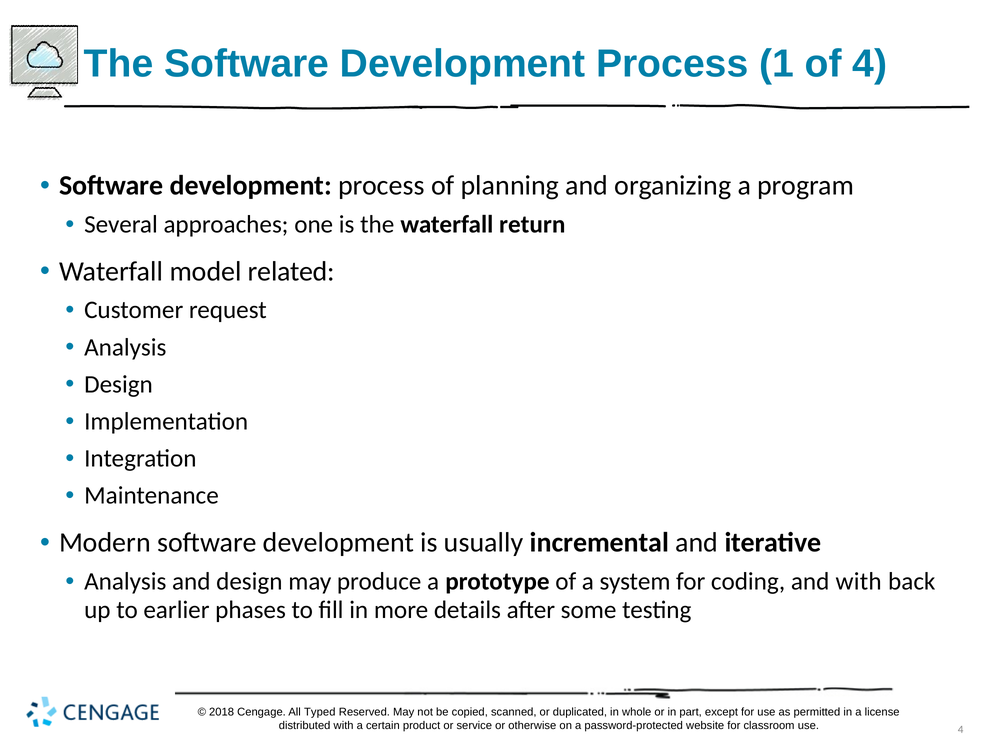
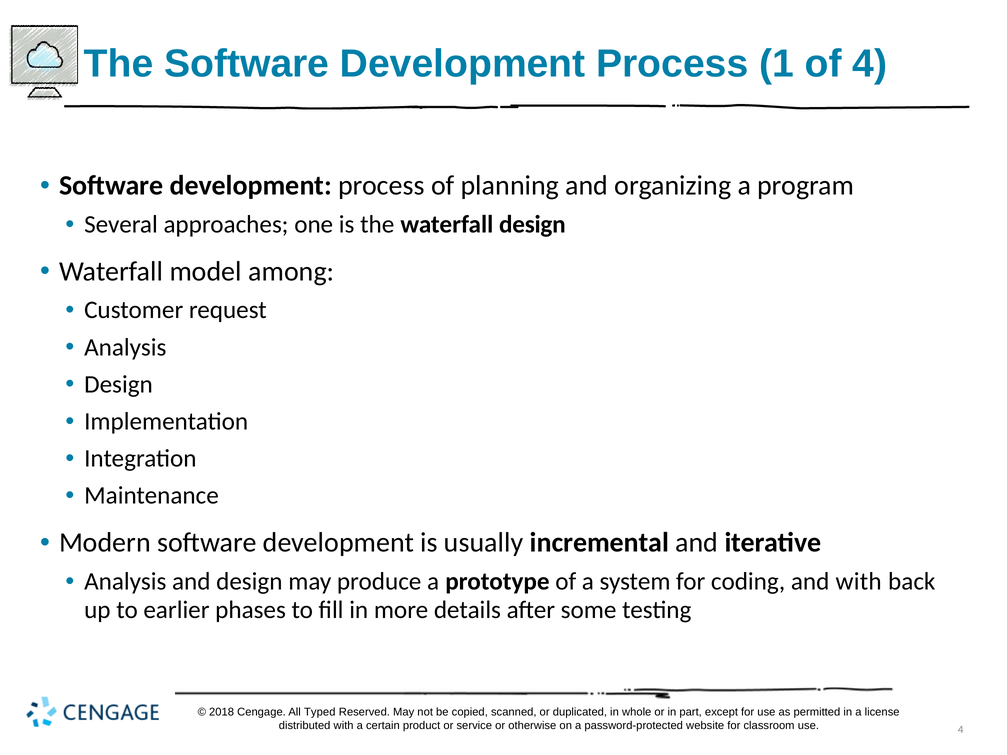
waterfall return: return -> design (532, 224)
related: related -> among (291, 272)
